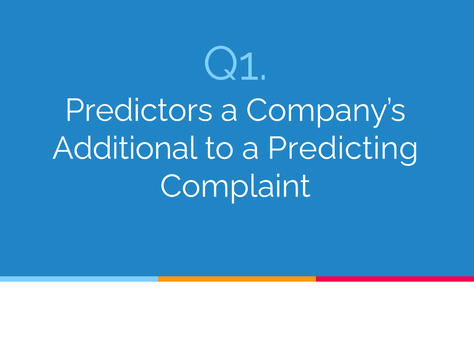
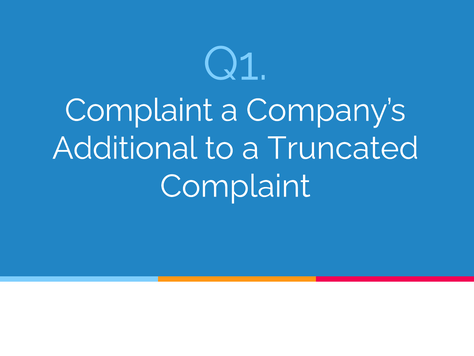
Predictors: Predictors -> Complaint (139, 110)
Predicting: Predicting -> Truncated (343, 148)
